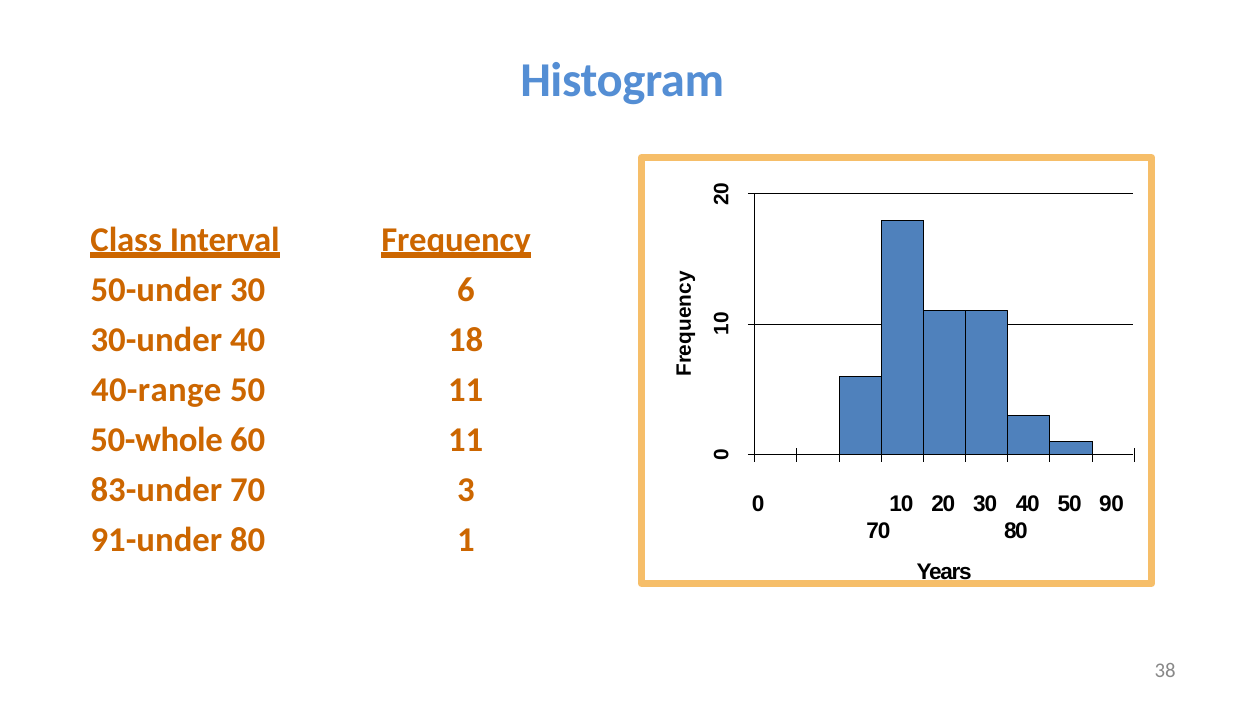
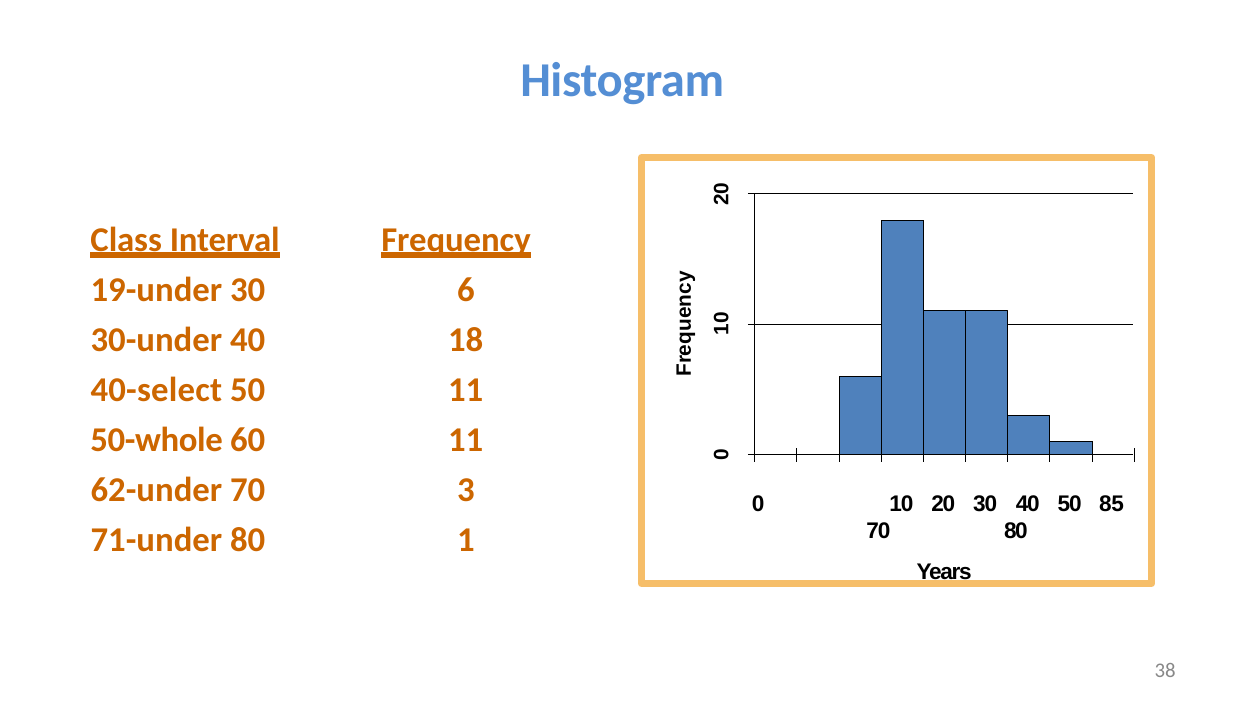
50-under: 50-under -> 19-under (156, 290)
40-range: 40-range -> 40-select (156, 391)
83-under: 83-under -> 62-under (156, 491)
90: 90 -> 85 (1112, 504)
91-under: 91-under -> 71-under (156, 541)
